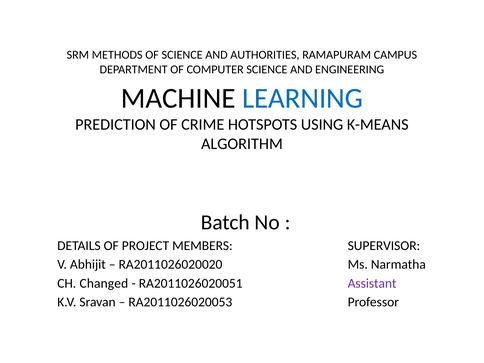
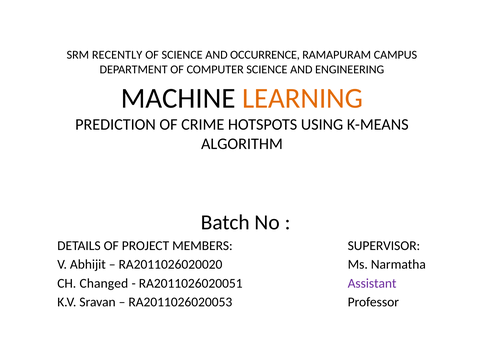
METHODS: METHODS -> RECENTLY (117, 55)
AUTHORITIES: AUTHORITIES -> OCCURRENCE (265, 55)
LEARNING colour: blue -> orange (303, 98)
